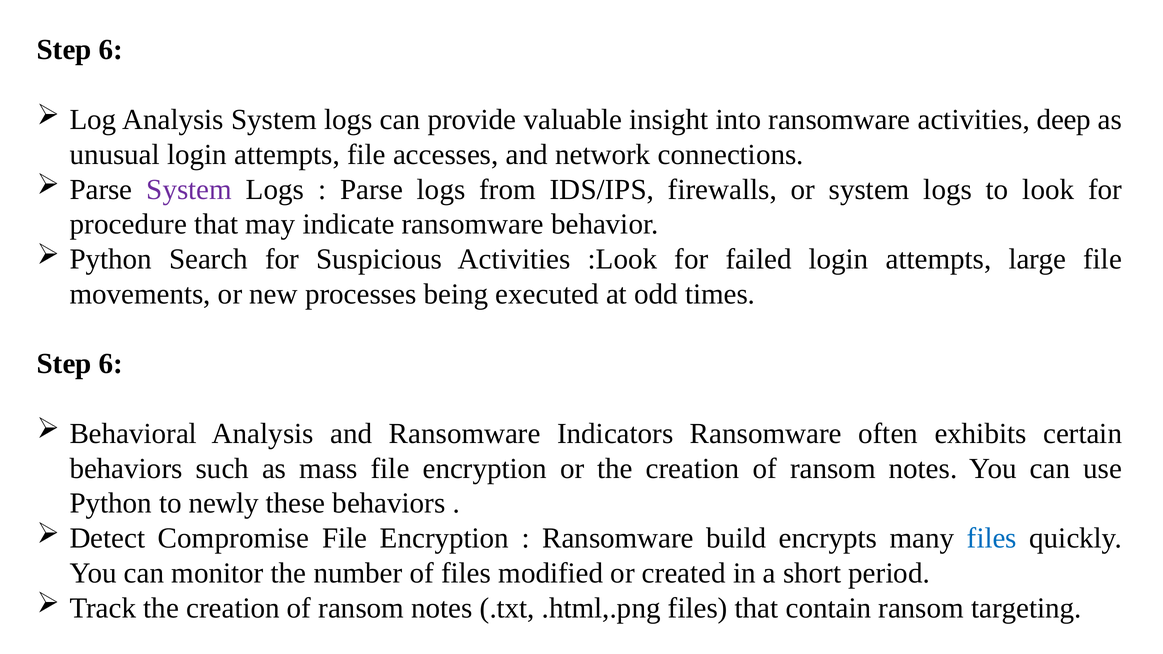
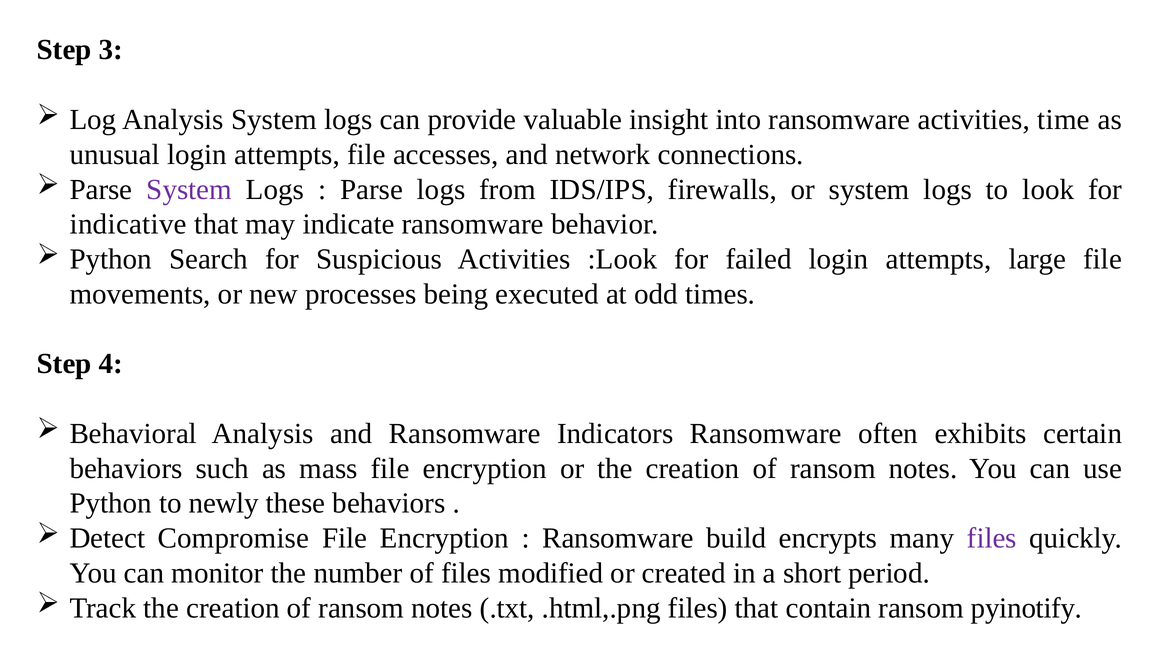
6: 6 -> 3 (111, 50)
deep: deep -> time (1064, 120)
procedure: procedure -> indicative (128, 224)
6: 6 -> 4 (111, 364)
files colour: blue -> purple (992, 538)
targeting: targeting -> pyinotify (1027, 608)
